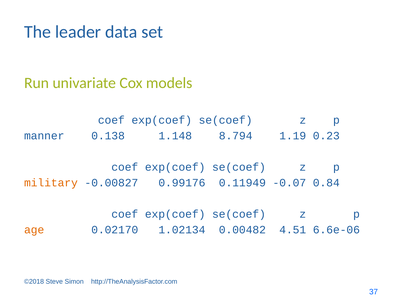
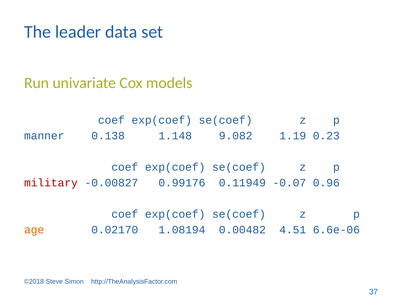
8.794: 8.794 -> 9.082 (236, 136)
military colour: orange -> red (51, 183)
0.84: 0.84 -> 0.96 (326, 183)
1.02134: 1.02134 -> 1.08194 (182, 230)
